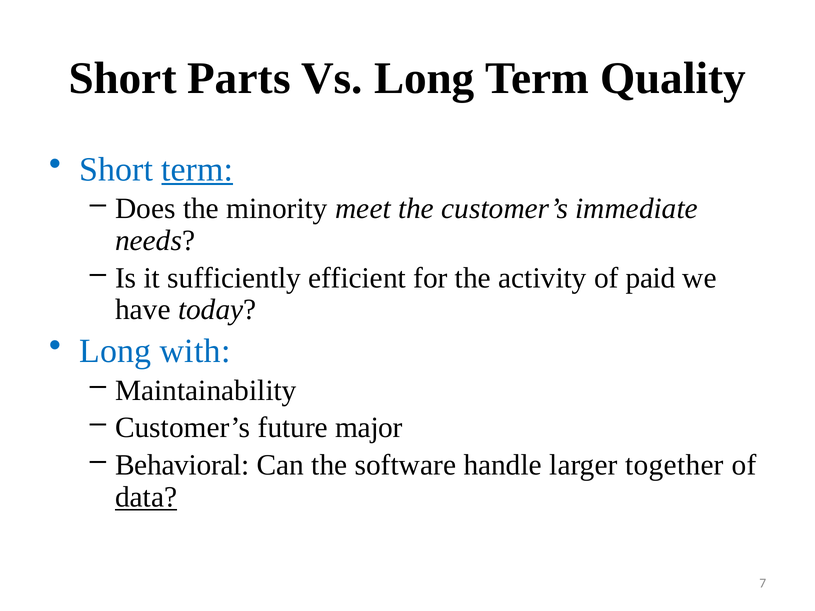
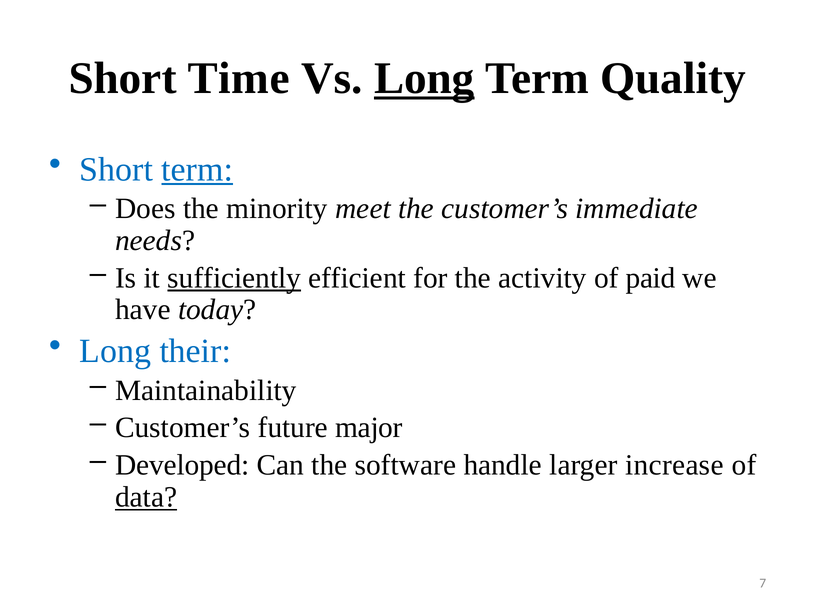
Parts: Parts -> Time (239, 79)
Long underline: none -> present (424, 79)
sufficiently underline: none -> present (234, 278)
with: with -> their (195, 351)
Behavioral: Behavioral -> Developed (182, 465)
together: together -> increase (675, 465)
